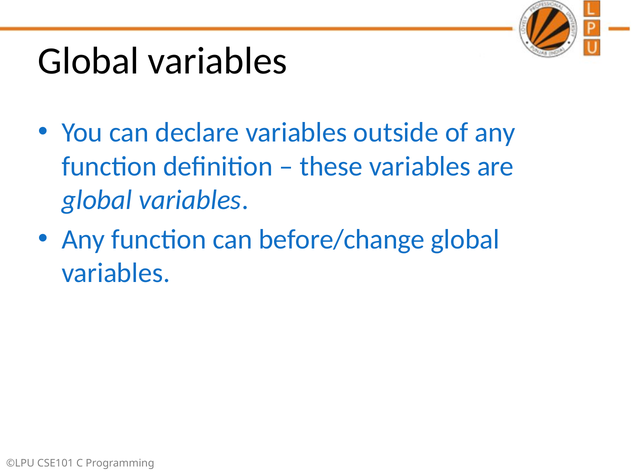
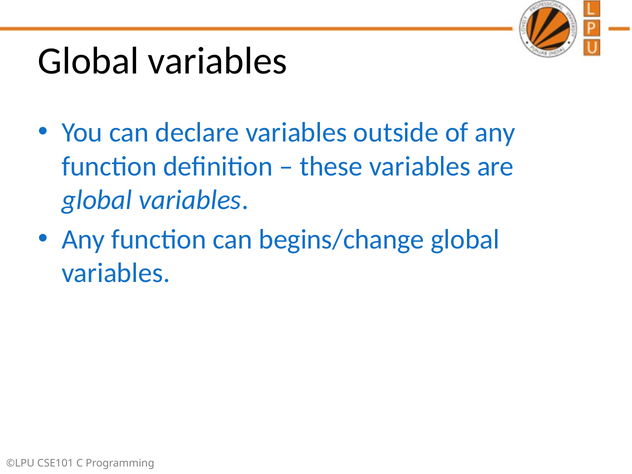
before/change: before/change -> begins/change (342, 239)
